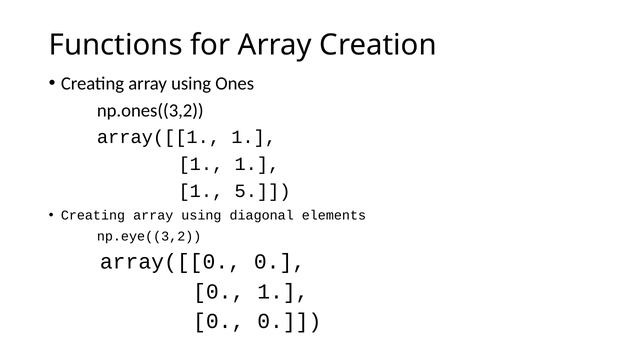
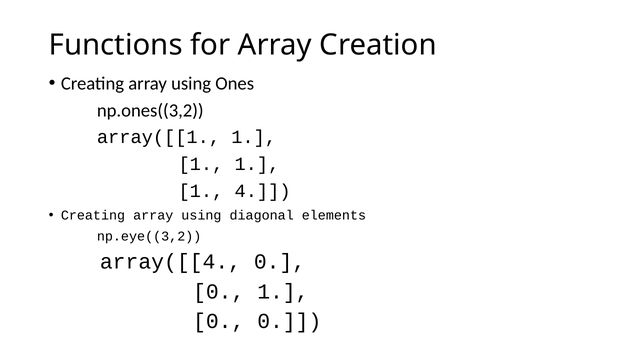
5: 5 -> 4 (263, 191)
array([[0: array([[0 -> array([[4 (170, 261)
